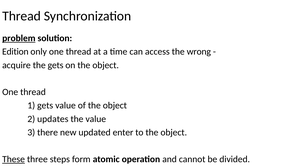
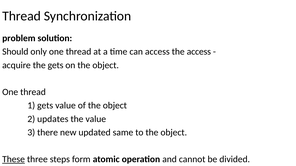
problem underline: present -> none (19, 38)
Edition: Edition -> Should (15, 52)
the wrong: wrong -> access (199, 52)
enter: enter -> same (123, 133)
